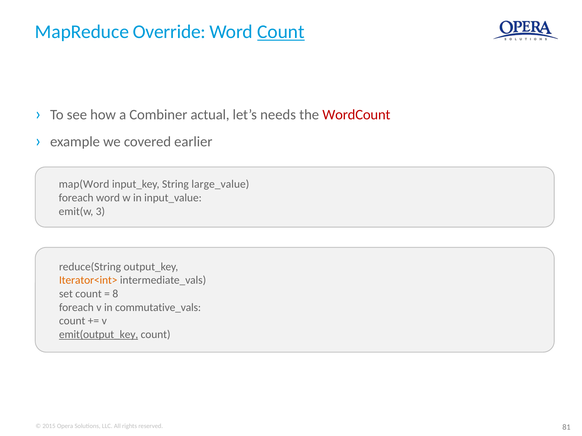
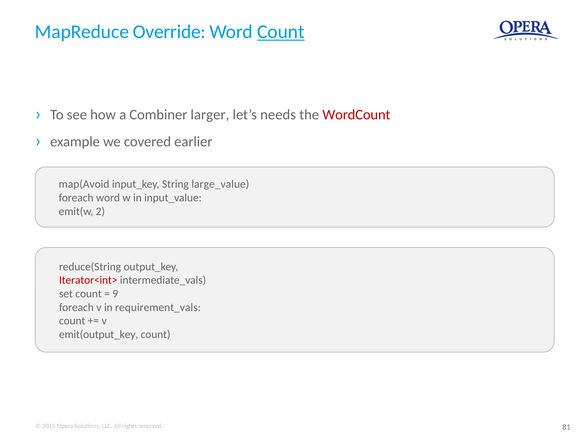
actual: actual -> larger (210, 115)
map(Word: map(Word -> map(Avoid (84, 184)
3: 3 -> 2 (100, 212)
Iterator<int> colour: orange -> red (88, 281)
8: 8 -> 9 (115, 294)
commutative_vals: commutative_vals -> requirement_vals (158, 308)
emit(output_key underline: present -> none (99, 335)
